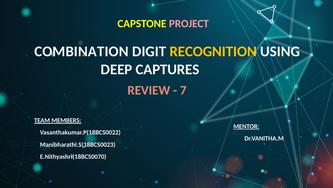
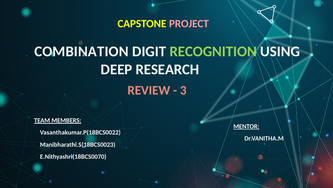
RECOGNITION colour: yellow -> light green (213, 51)
CAPTURES: CAPTURES -> RESEARCH (168, 69)
7: 7 -> 3 (183, 90)
